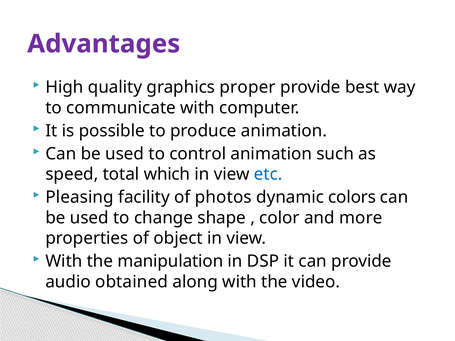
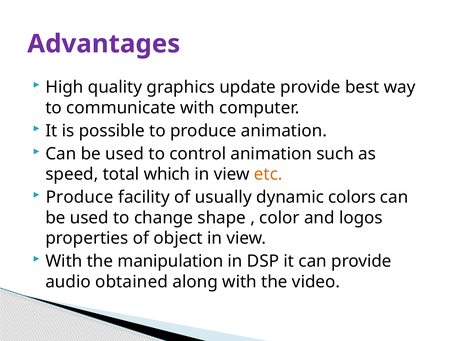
proper: proper -> update (248, 87)
etc colour: blue -> orange (268, 174)
Pleasing: Pleasing -> Produce (80, 197)
photos: photos -> usually (223, 197)
more: more -> logos (361, 218)
